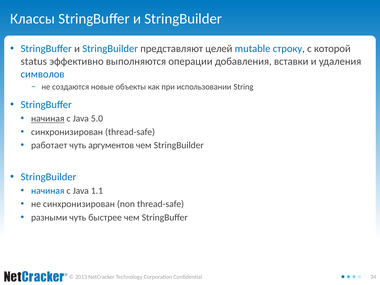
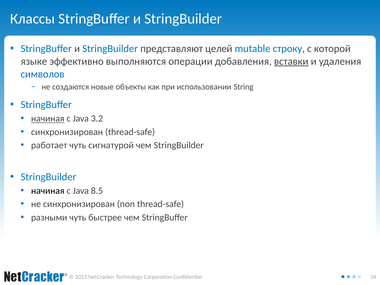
status: status -> языке (34, 61)
вставки underline: none -> present (291, 61)
5.0: 5.0 -> 3.2 (97, 119)
аргументов: аргументов -> сигнатурой (111, 145)
начиная colour: blue -> black (48, 191)
1.1: 1.1 -> 8.5 (97, 191)
